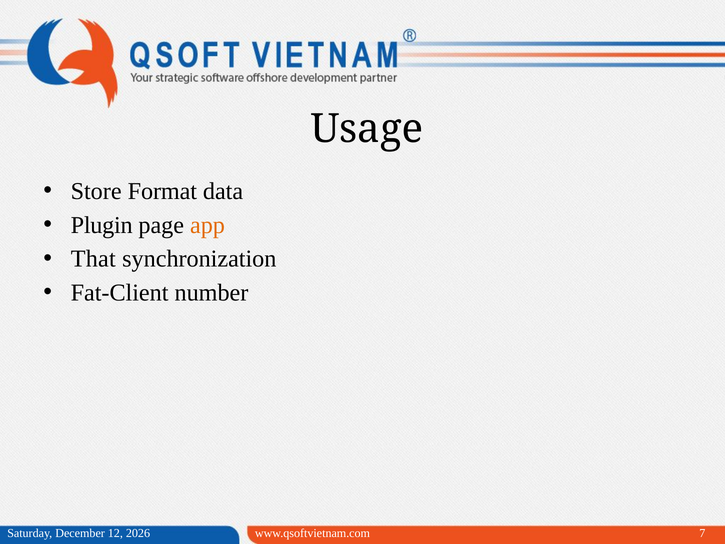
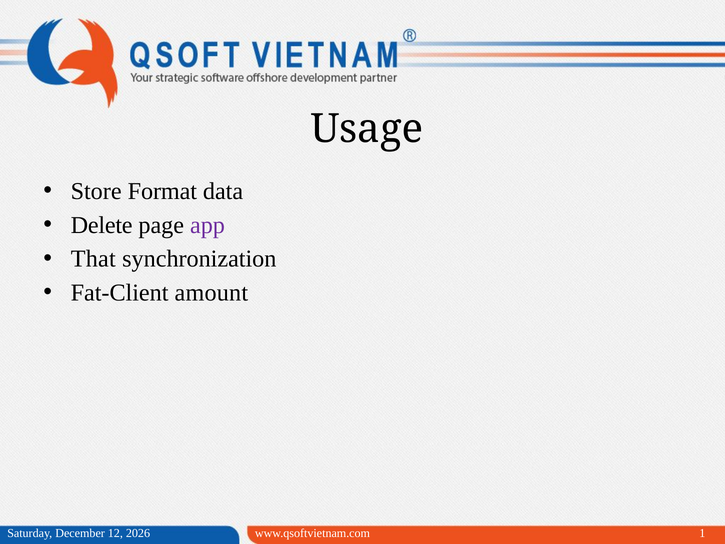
Plugin: Plugin -> Delete (102, 225)
app colour: orange -> purple (207, 225)
number: number -> amount (211, 293)
7: 7 -> 1 (702, 533)
